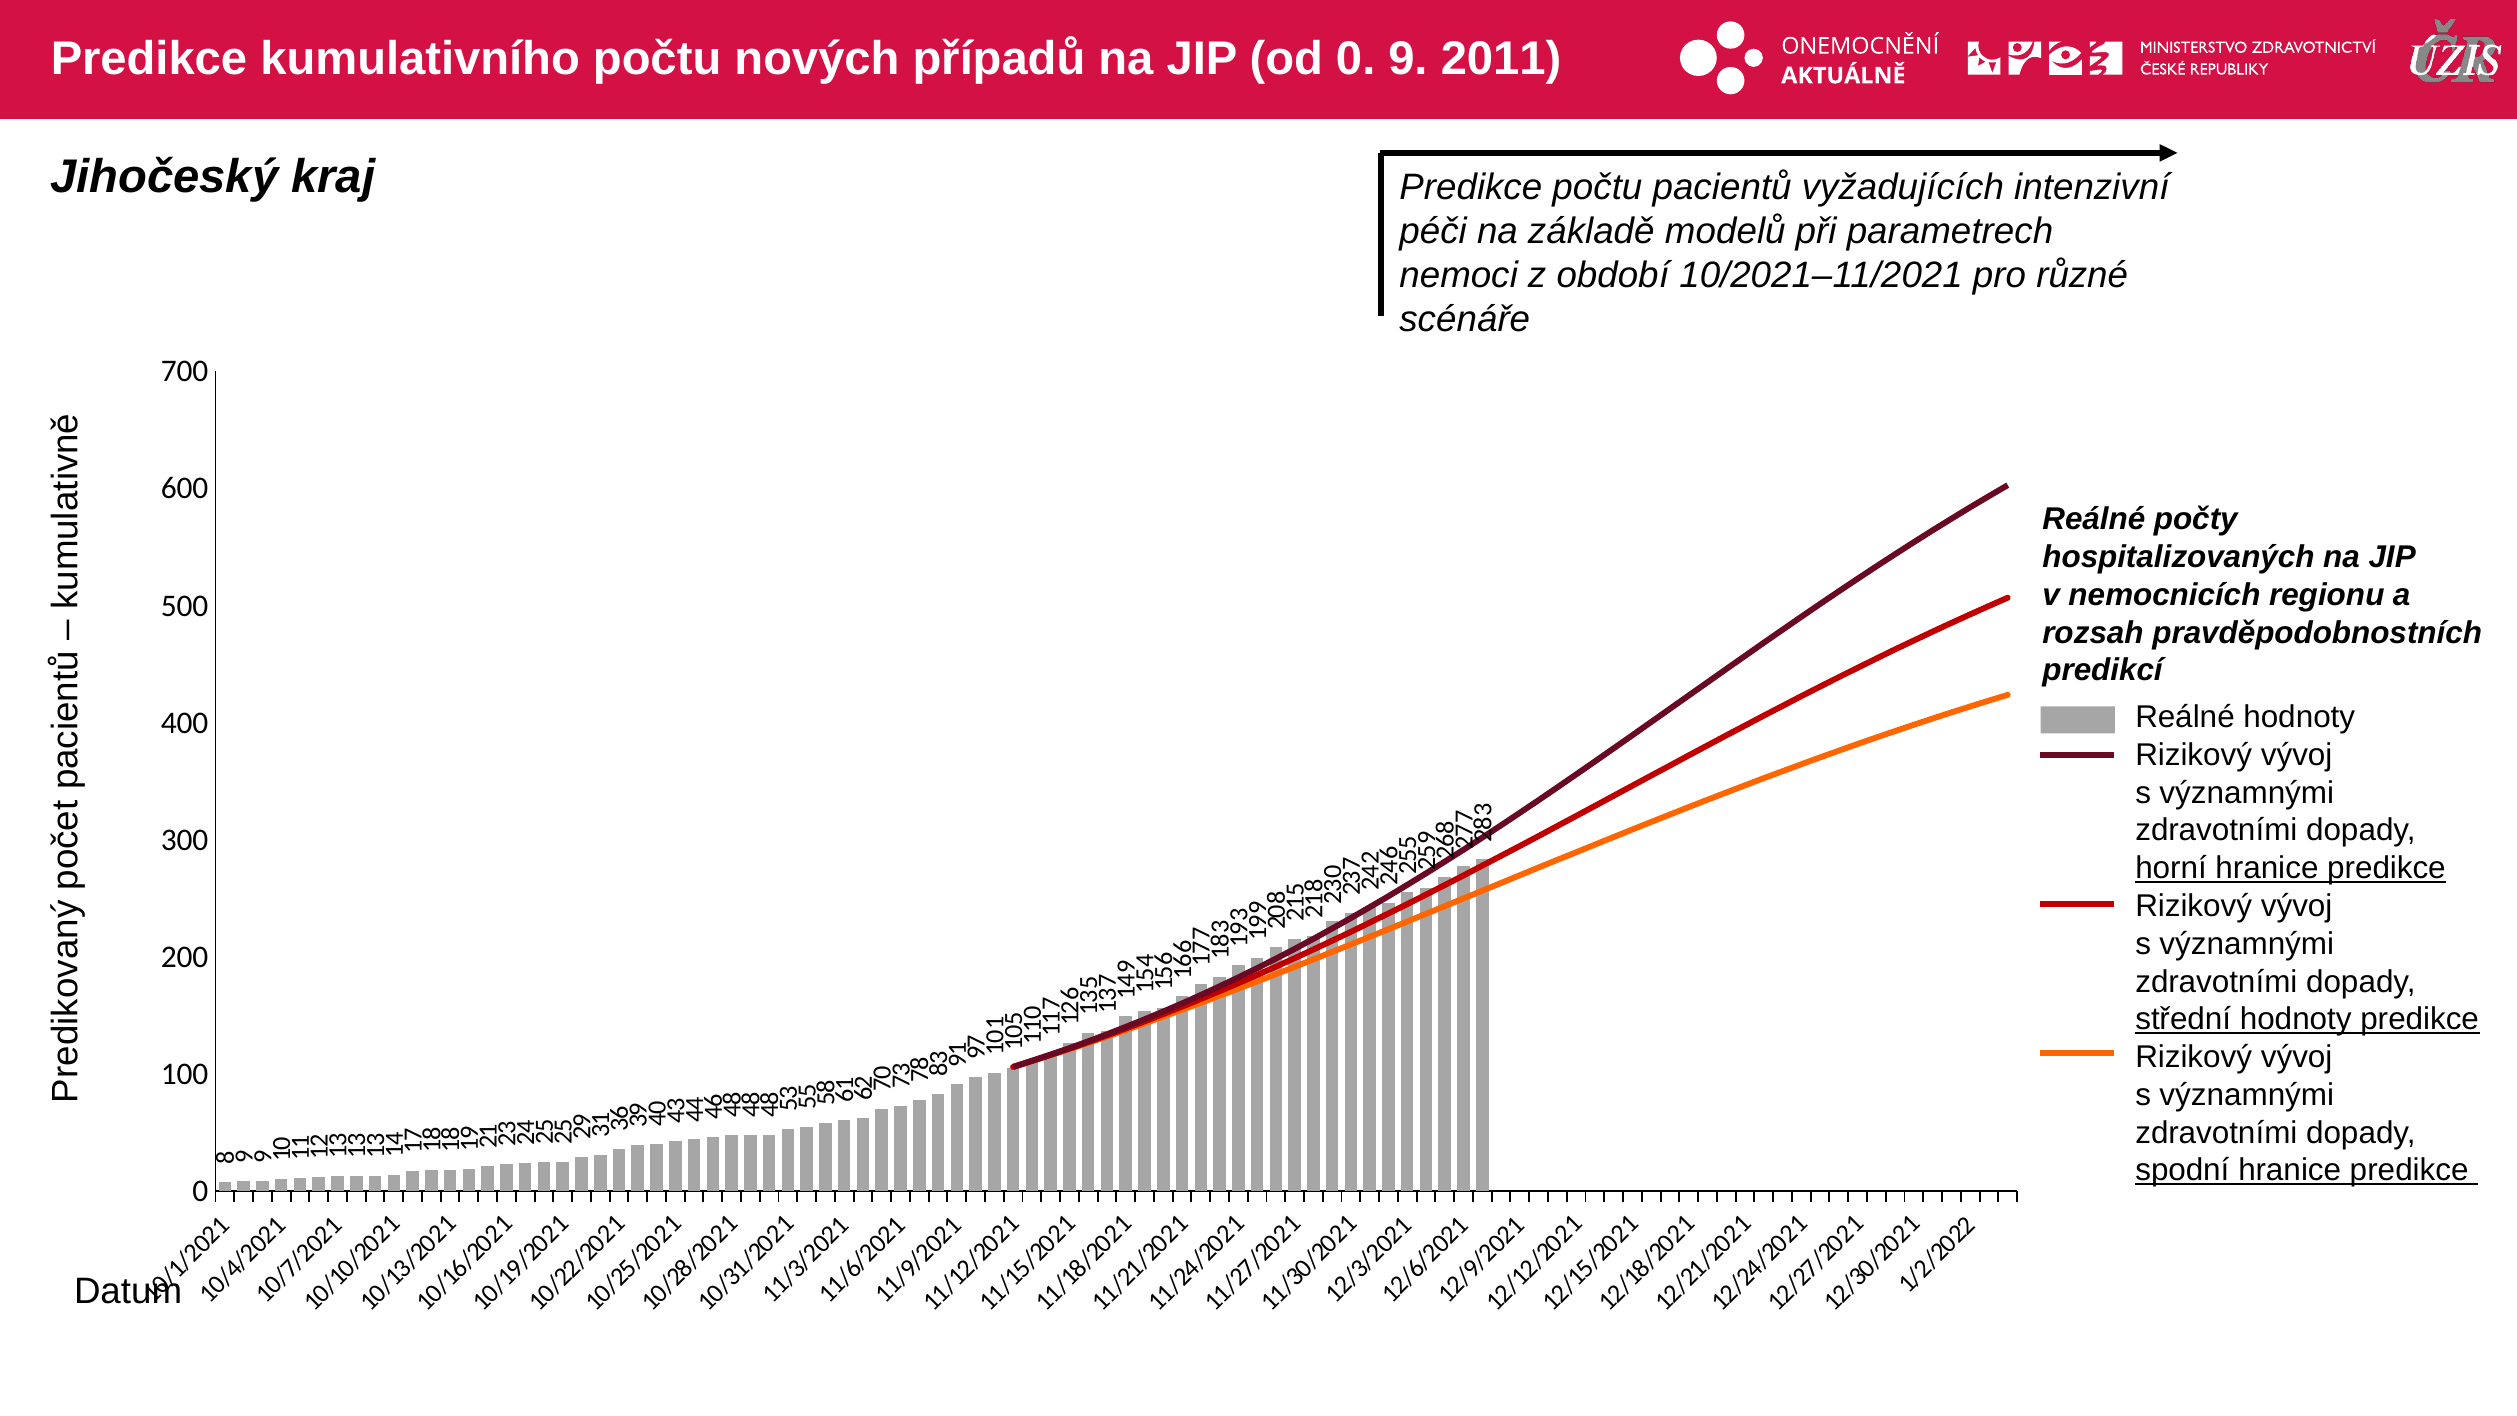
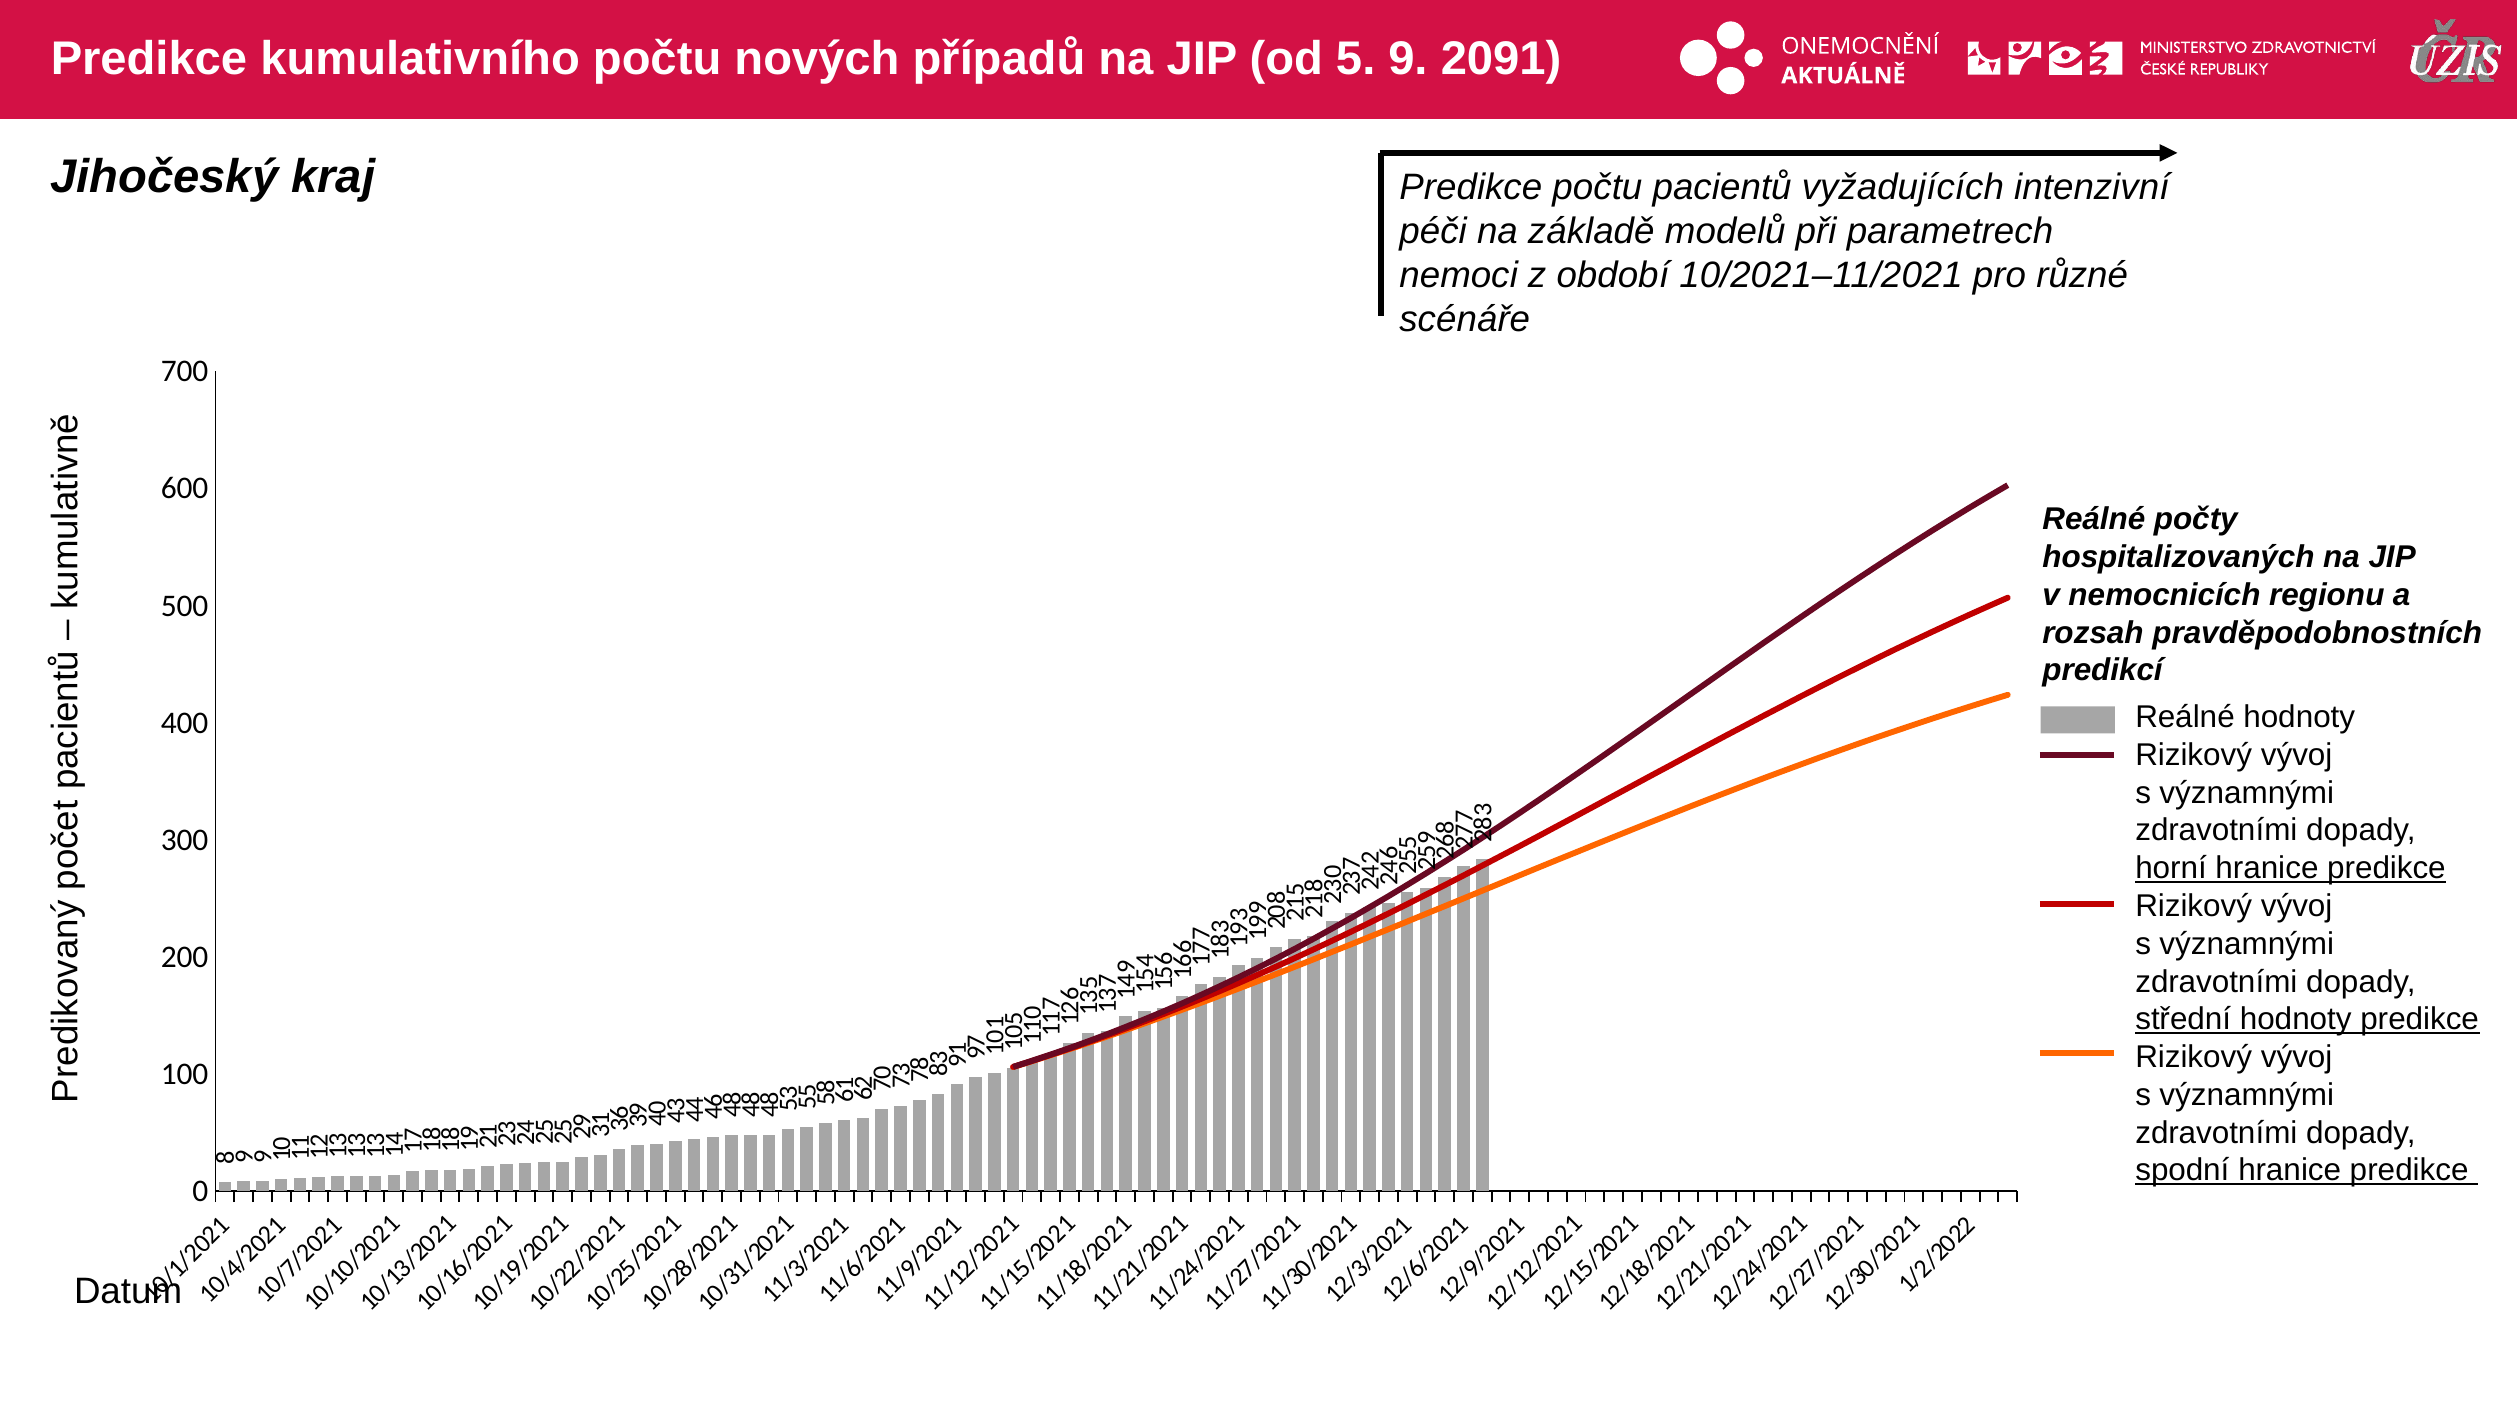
od 0: 0 -> 5 (1356, 59)
2011: 2011 -> 2091 (1501, 59)
